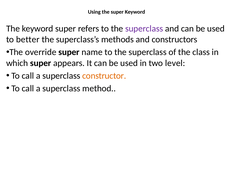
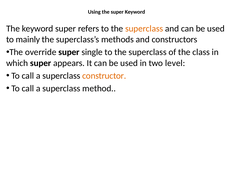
superclass colour: purple -> orange (144, 29)
better: better -> mainly (28, 39)
name: name -> single (92, 52)
